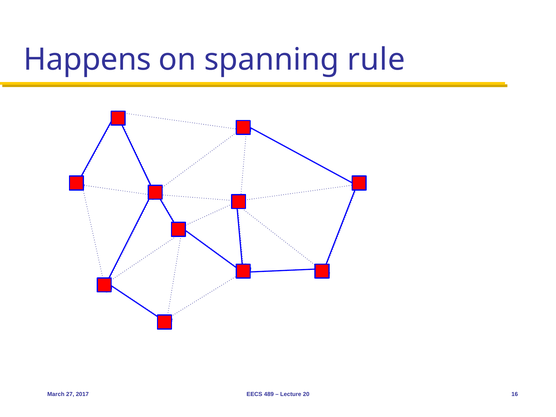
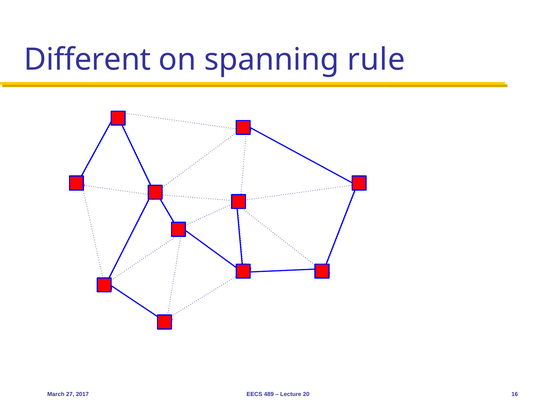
Happens: Happens -> Different (87, 60)
